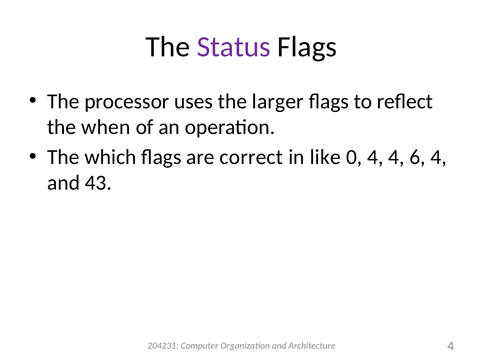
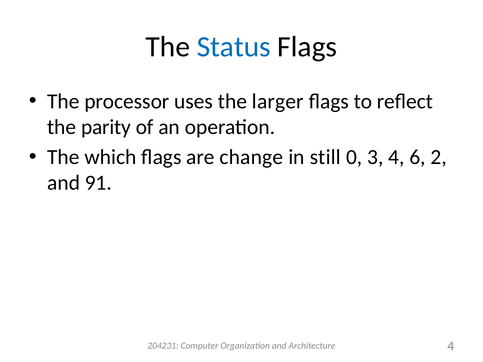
Status colour: purple -> blue (234, 47)
when: when -> parity (106, 127)
correct: correct -> change (251, 157)
like: like -> still (325, 157)
0 4: 4 -> 3 (375, 157)
6 4: 4 -> 2 (439, 157)
43: 43 -> 91 (98, 183)
